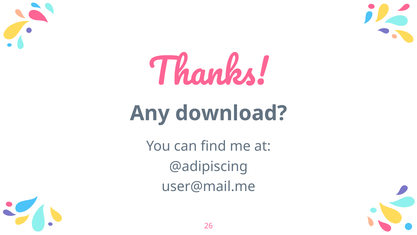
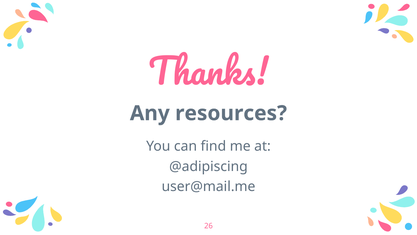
download: download -> resources (231, 113)
